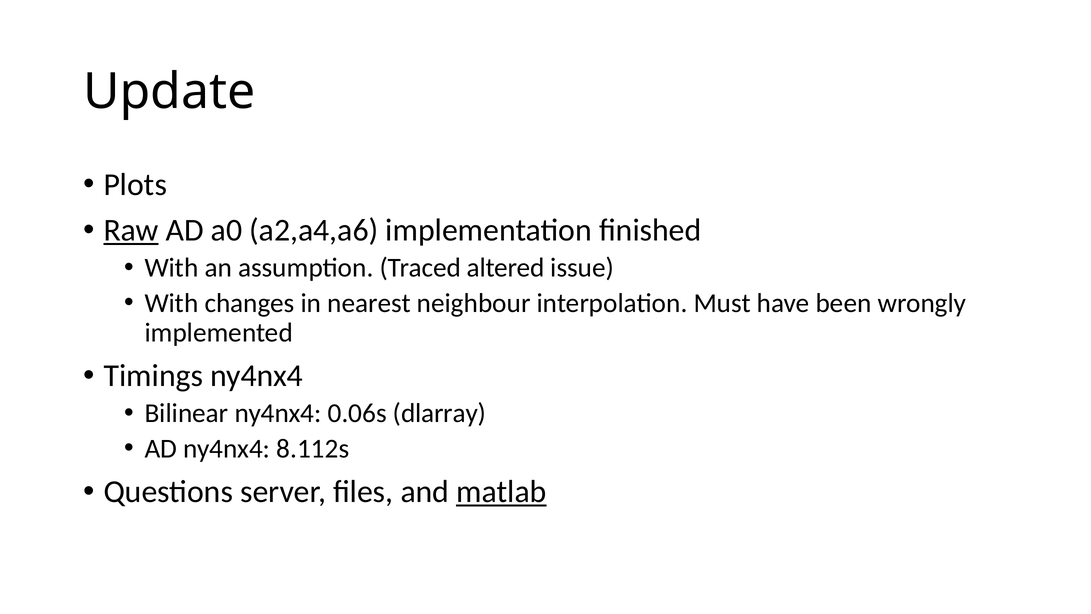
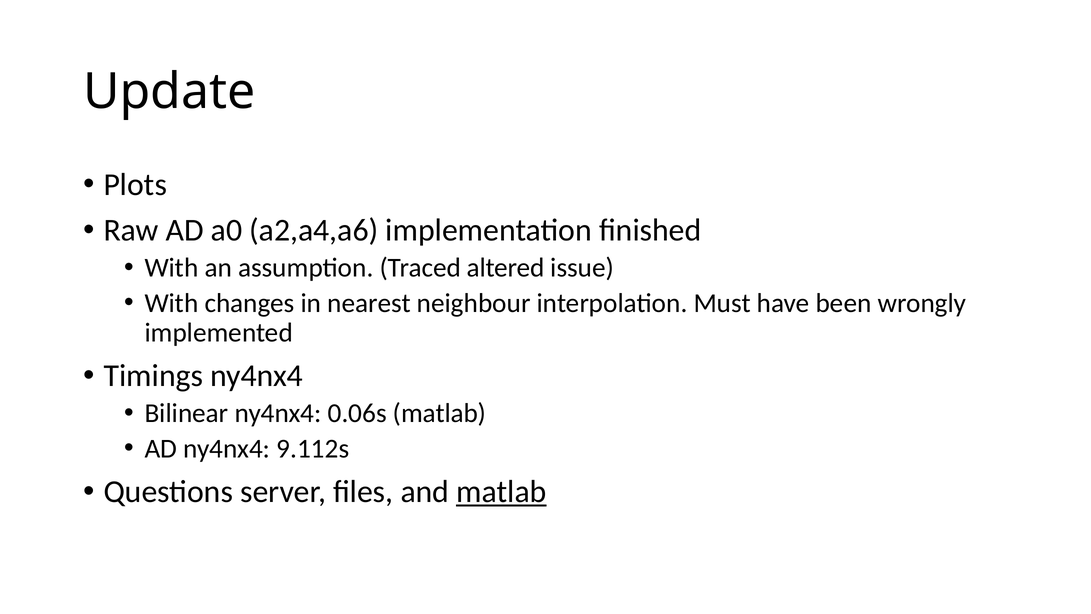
Raw underline: present -> none (131, 230)
0.06s dlarray: dlarray -> matlab (439, 413)
8.112s: 8.112s -> 9.112s (313, 448)
